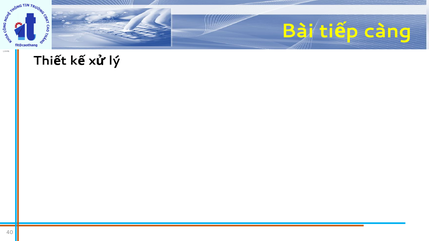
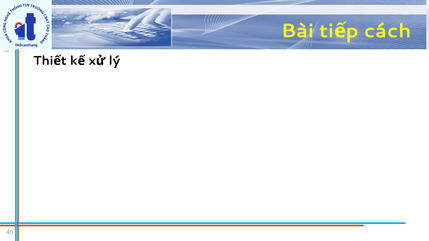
càng: càng -> cách (388, 31)
